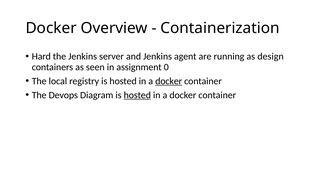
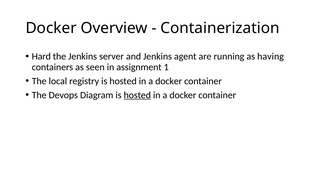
design: design -> having (271, 57)
0: 0 -> 1 (166, 67)
docker underline: present -> none (169, 81)
